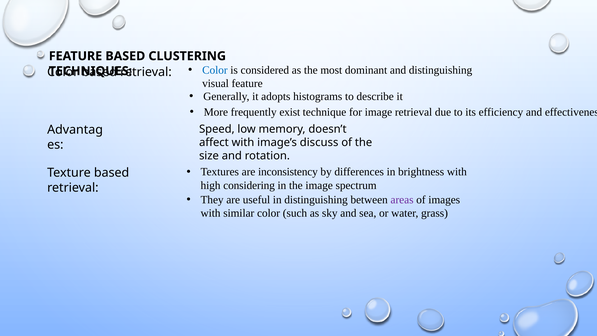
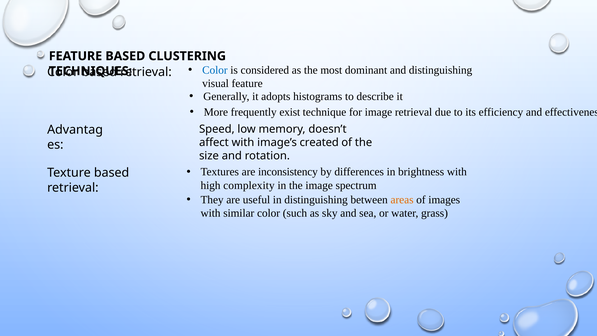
discuss: discuss -> created (319, 142)
considering: considering -> complexity (249, 185)
areas colour: purple -> orange (402, 200)
